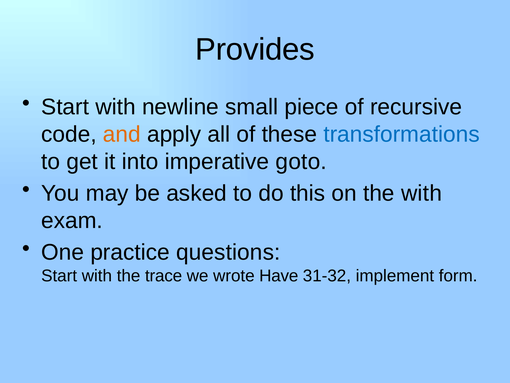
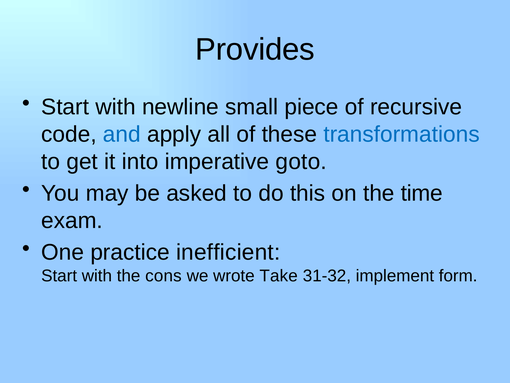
and colour: orange -> blue (122, 134)
the with: with -> time (422, 193)
questions: questions -> inefficient (228, 252)
trace: trace -> cons (163, 276)
Have: Have -> Take (279, 276)
